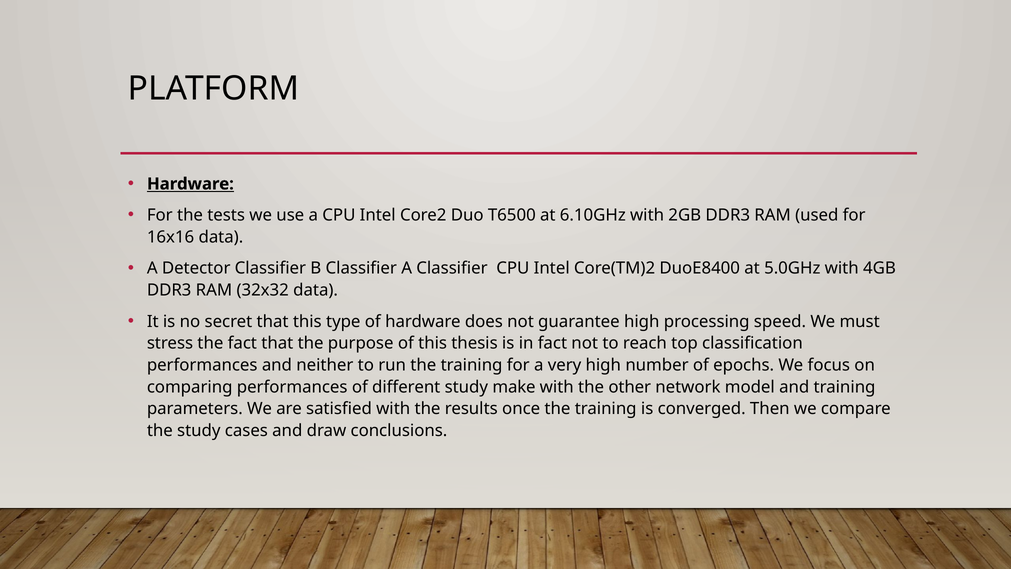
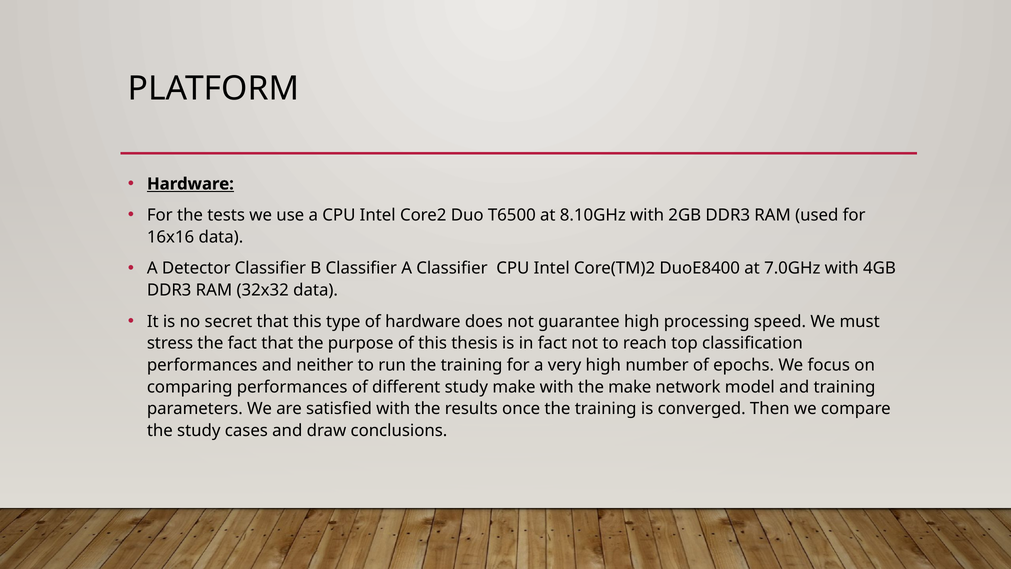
6.10GHz: 6.10GHz -> 8.10GHz (593, 215)
5.0GHz: 5.0GHz -> 7.0GHz (792, 268)
the other: other -> make (630, 387)
